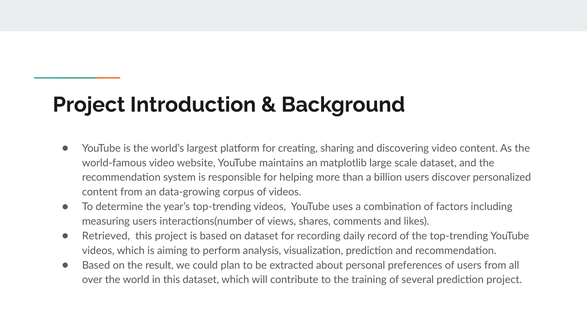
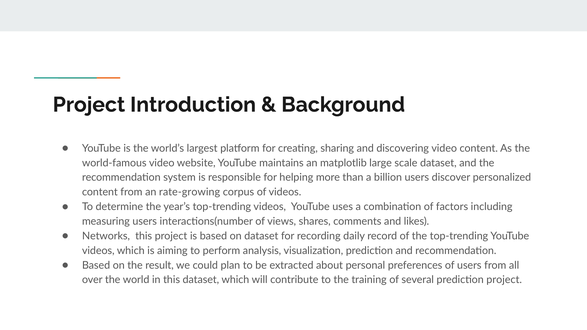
data-growing: data-growing -> rate-growing (190, 192)
Retrieved: Retrieved -> Networks (106, 236)
